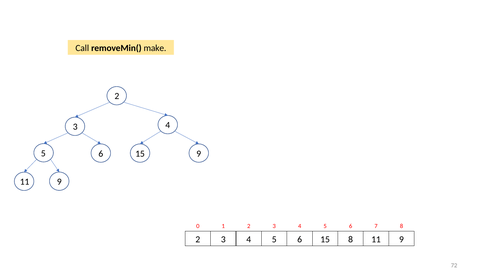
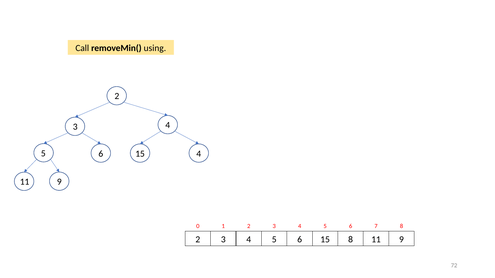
make: make -> using (155, 48)
5 9: 9 -> 4 (199, 154)
